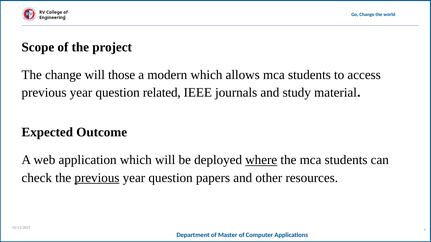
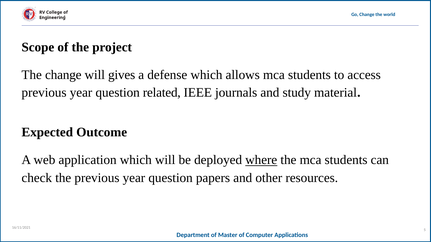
those: those -> gives (122, 75)
modern: modern -> defense (167, 75)
previous underline: present -> none (97, 178)
